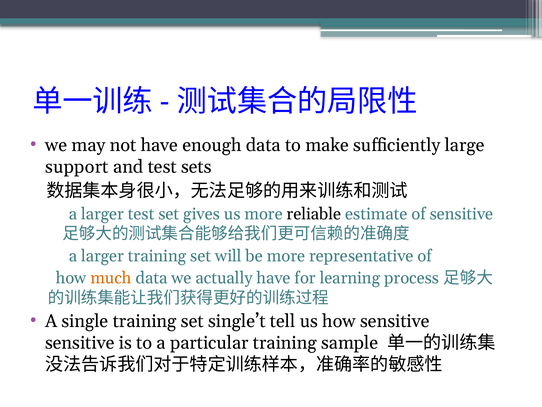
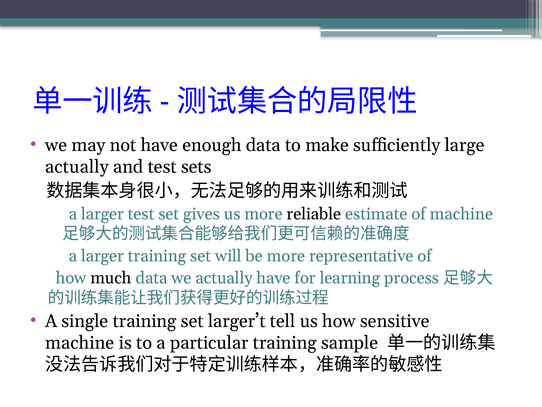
support: support -> actually (77, 167)
of sensitive: sensitive -> machine (461, 214)
much colour: orange -> black (111, 278)
single’t: single’t -> larger’t (237, 321)
sensitive: sensitive -> machine (80, 342)
